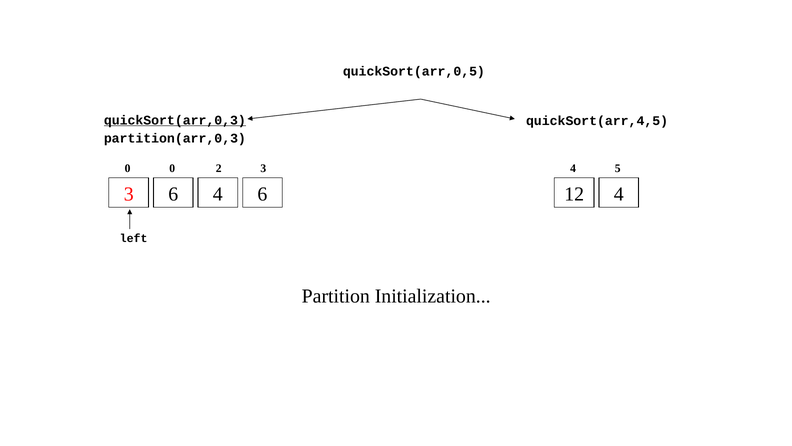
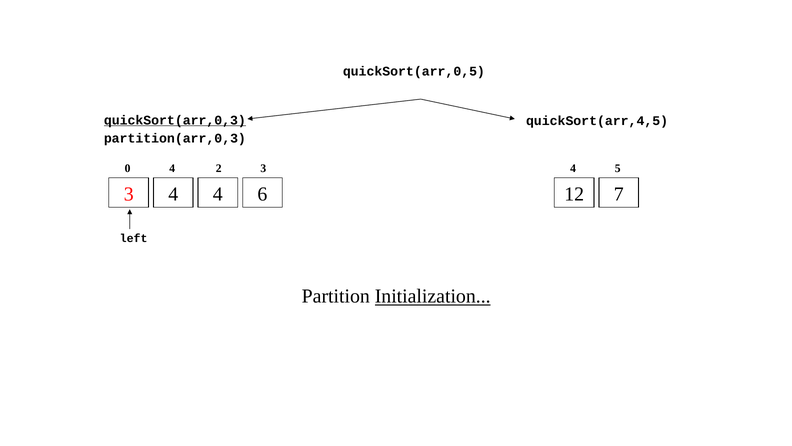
0 0: 0 -> 4 (172, 168)
3 6: 6 -> 4 (173, 194)
12 4: 4 -> 7 (619, 194)
Initialization underline: none -> present (433, 296)
